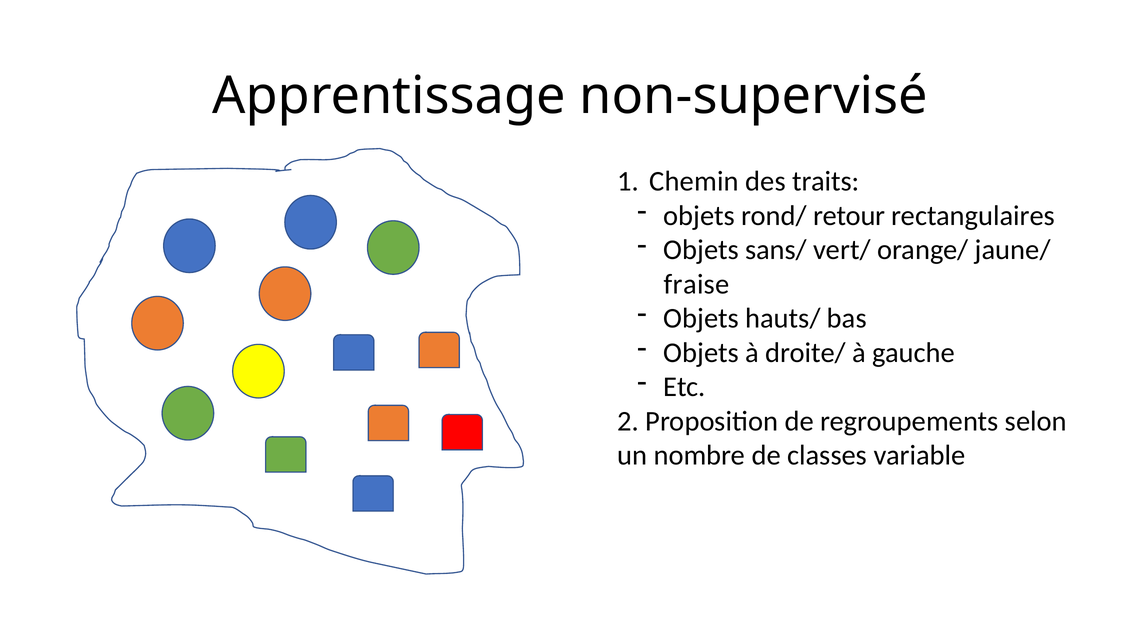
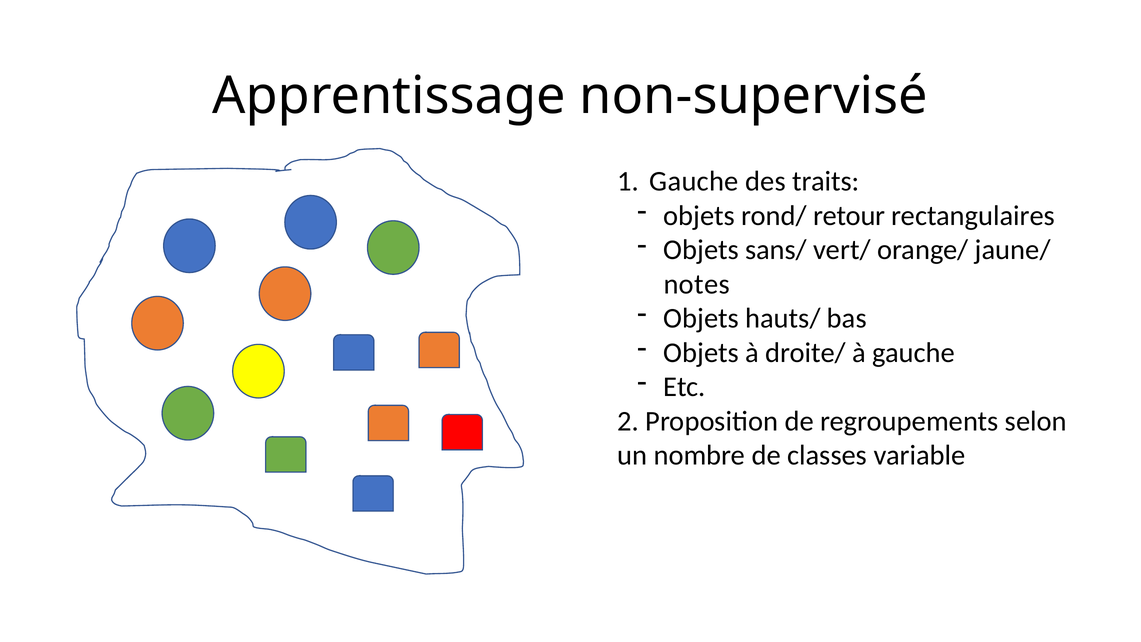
Chemin: Chemin -> Gauche (694, 182)
fraise: fraise -> notes (697, 284)
